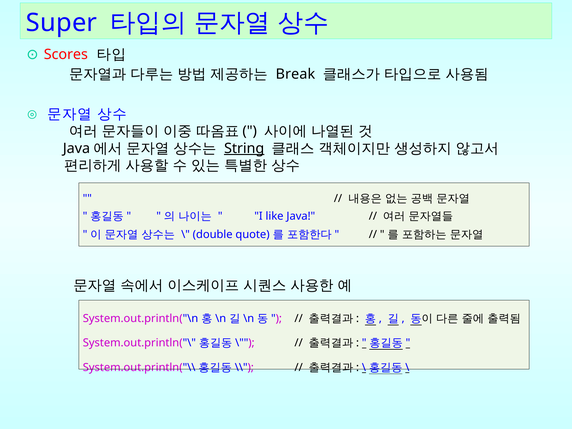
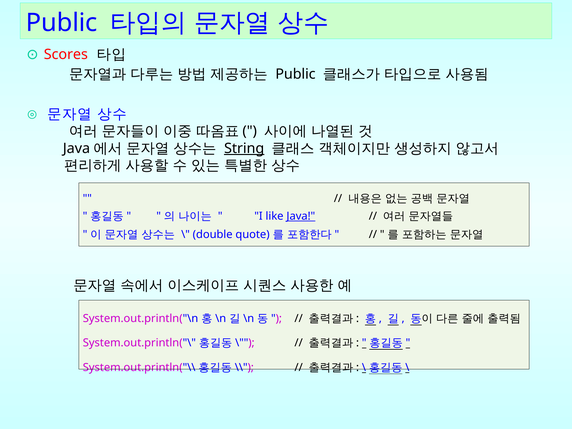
Super: Super -> Public (62, 23)
Break: Break -> Public (296, 74)
Java underline: none -> present (301, 216)
